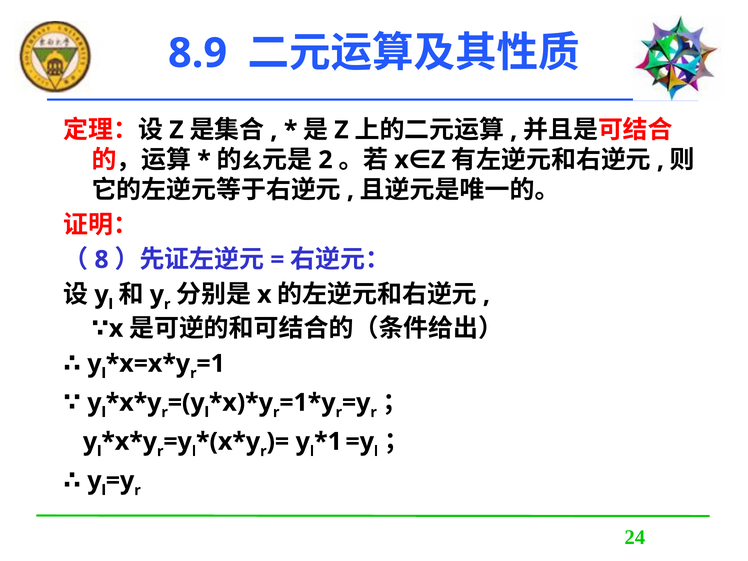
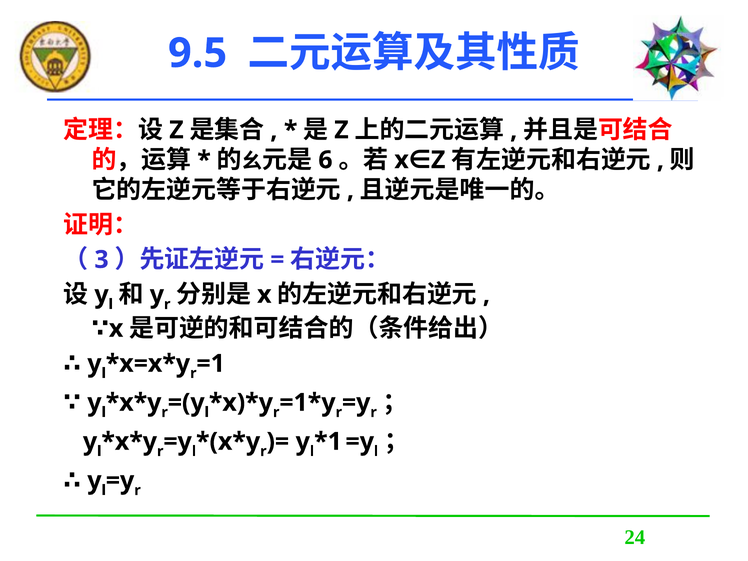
8.9: 8.9 -> 9.5 (198, 53)
2: 2 -> 6 (325, 160)
8: 8 -> 3 (102, 260)
